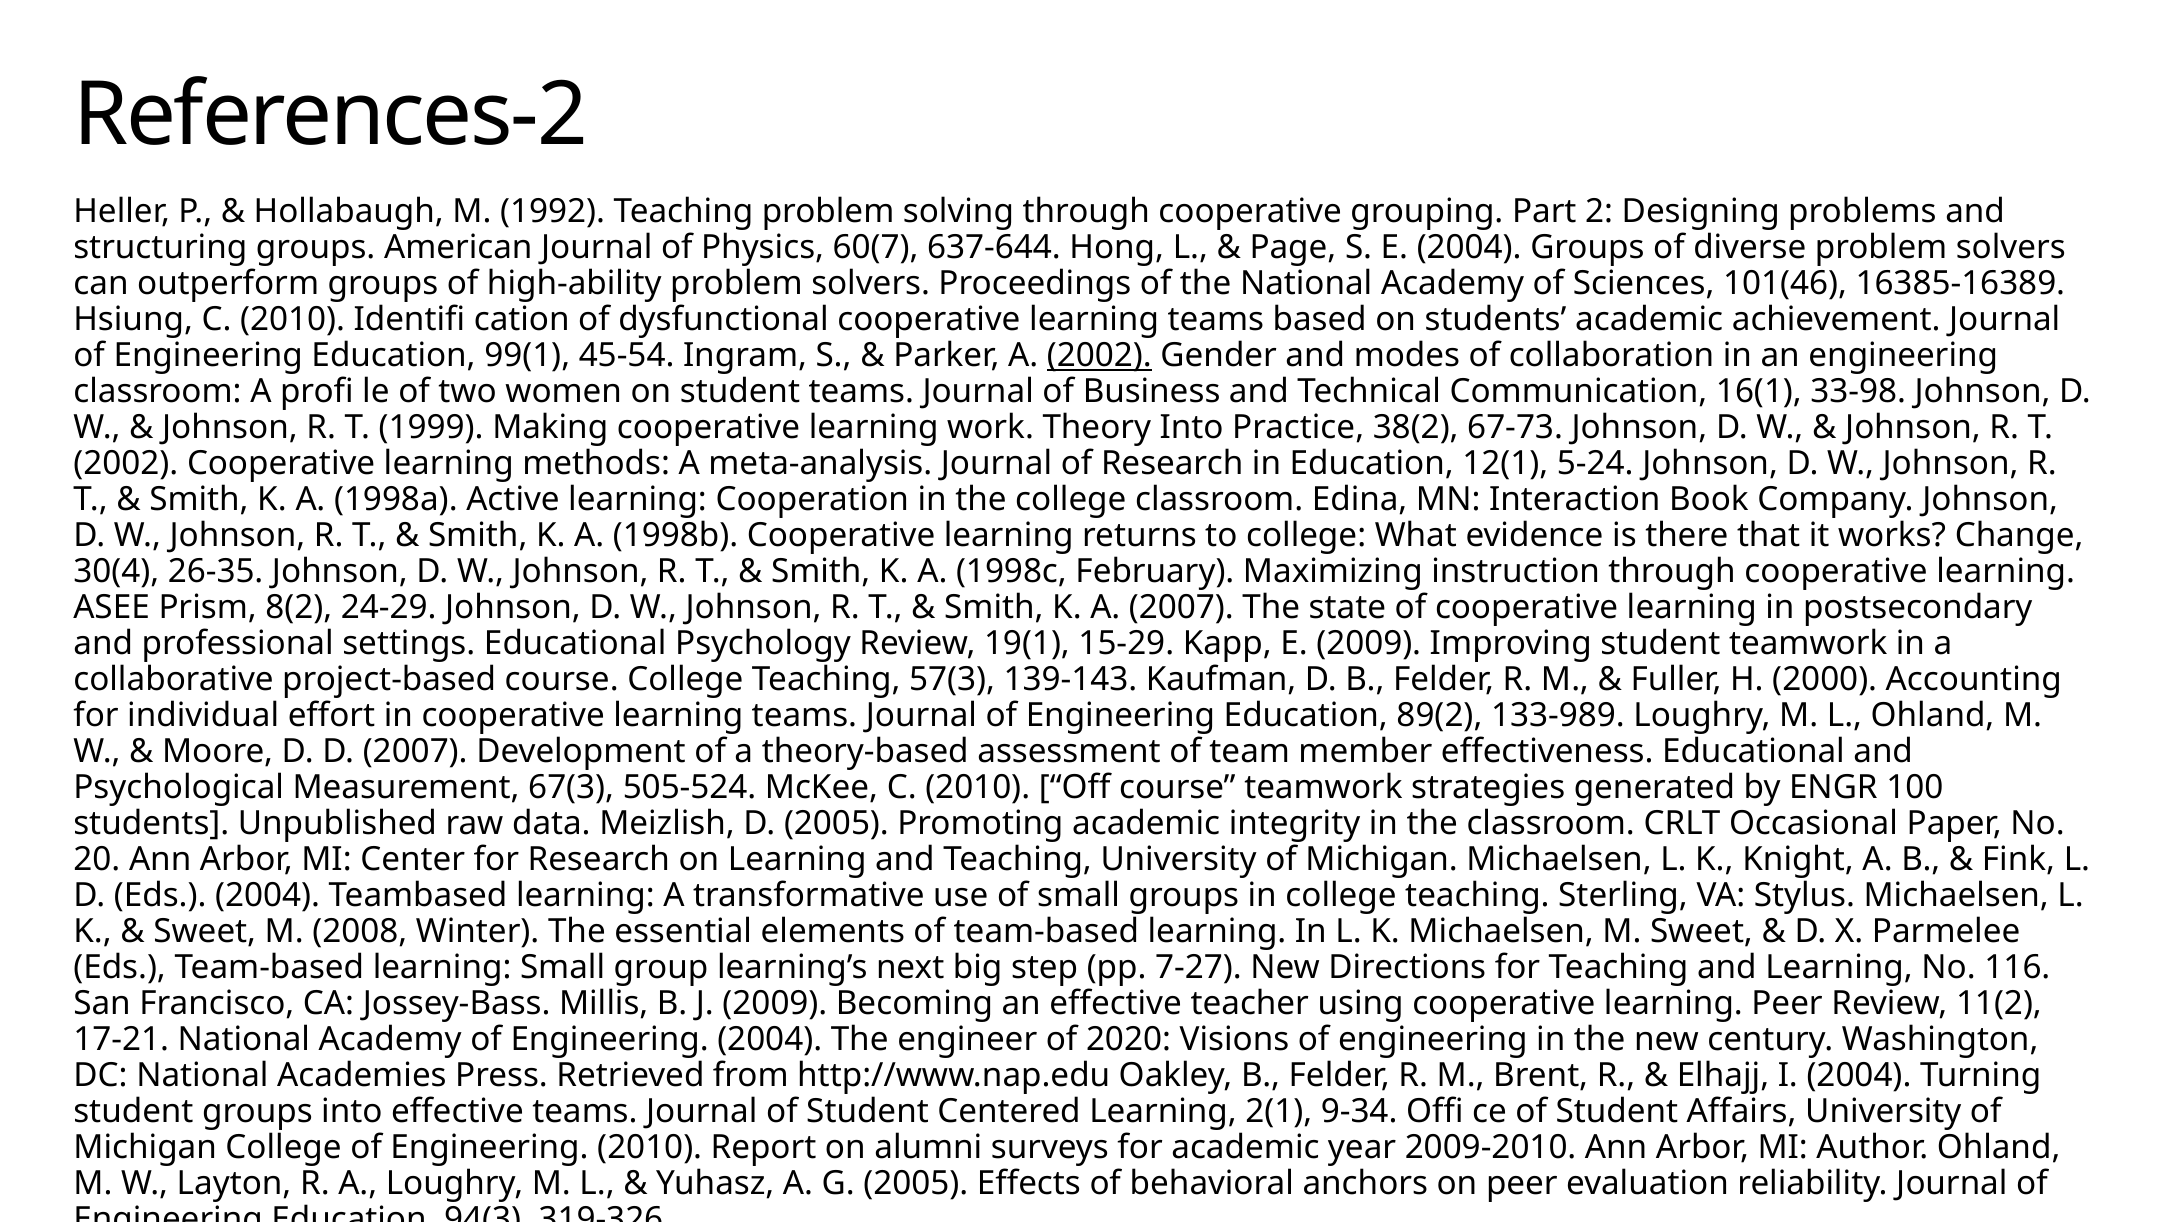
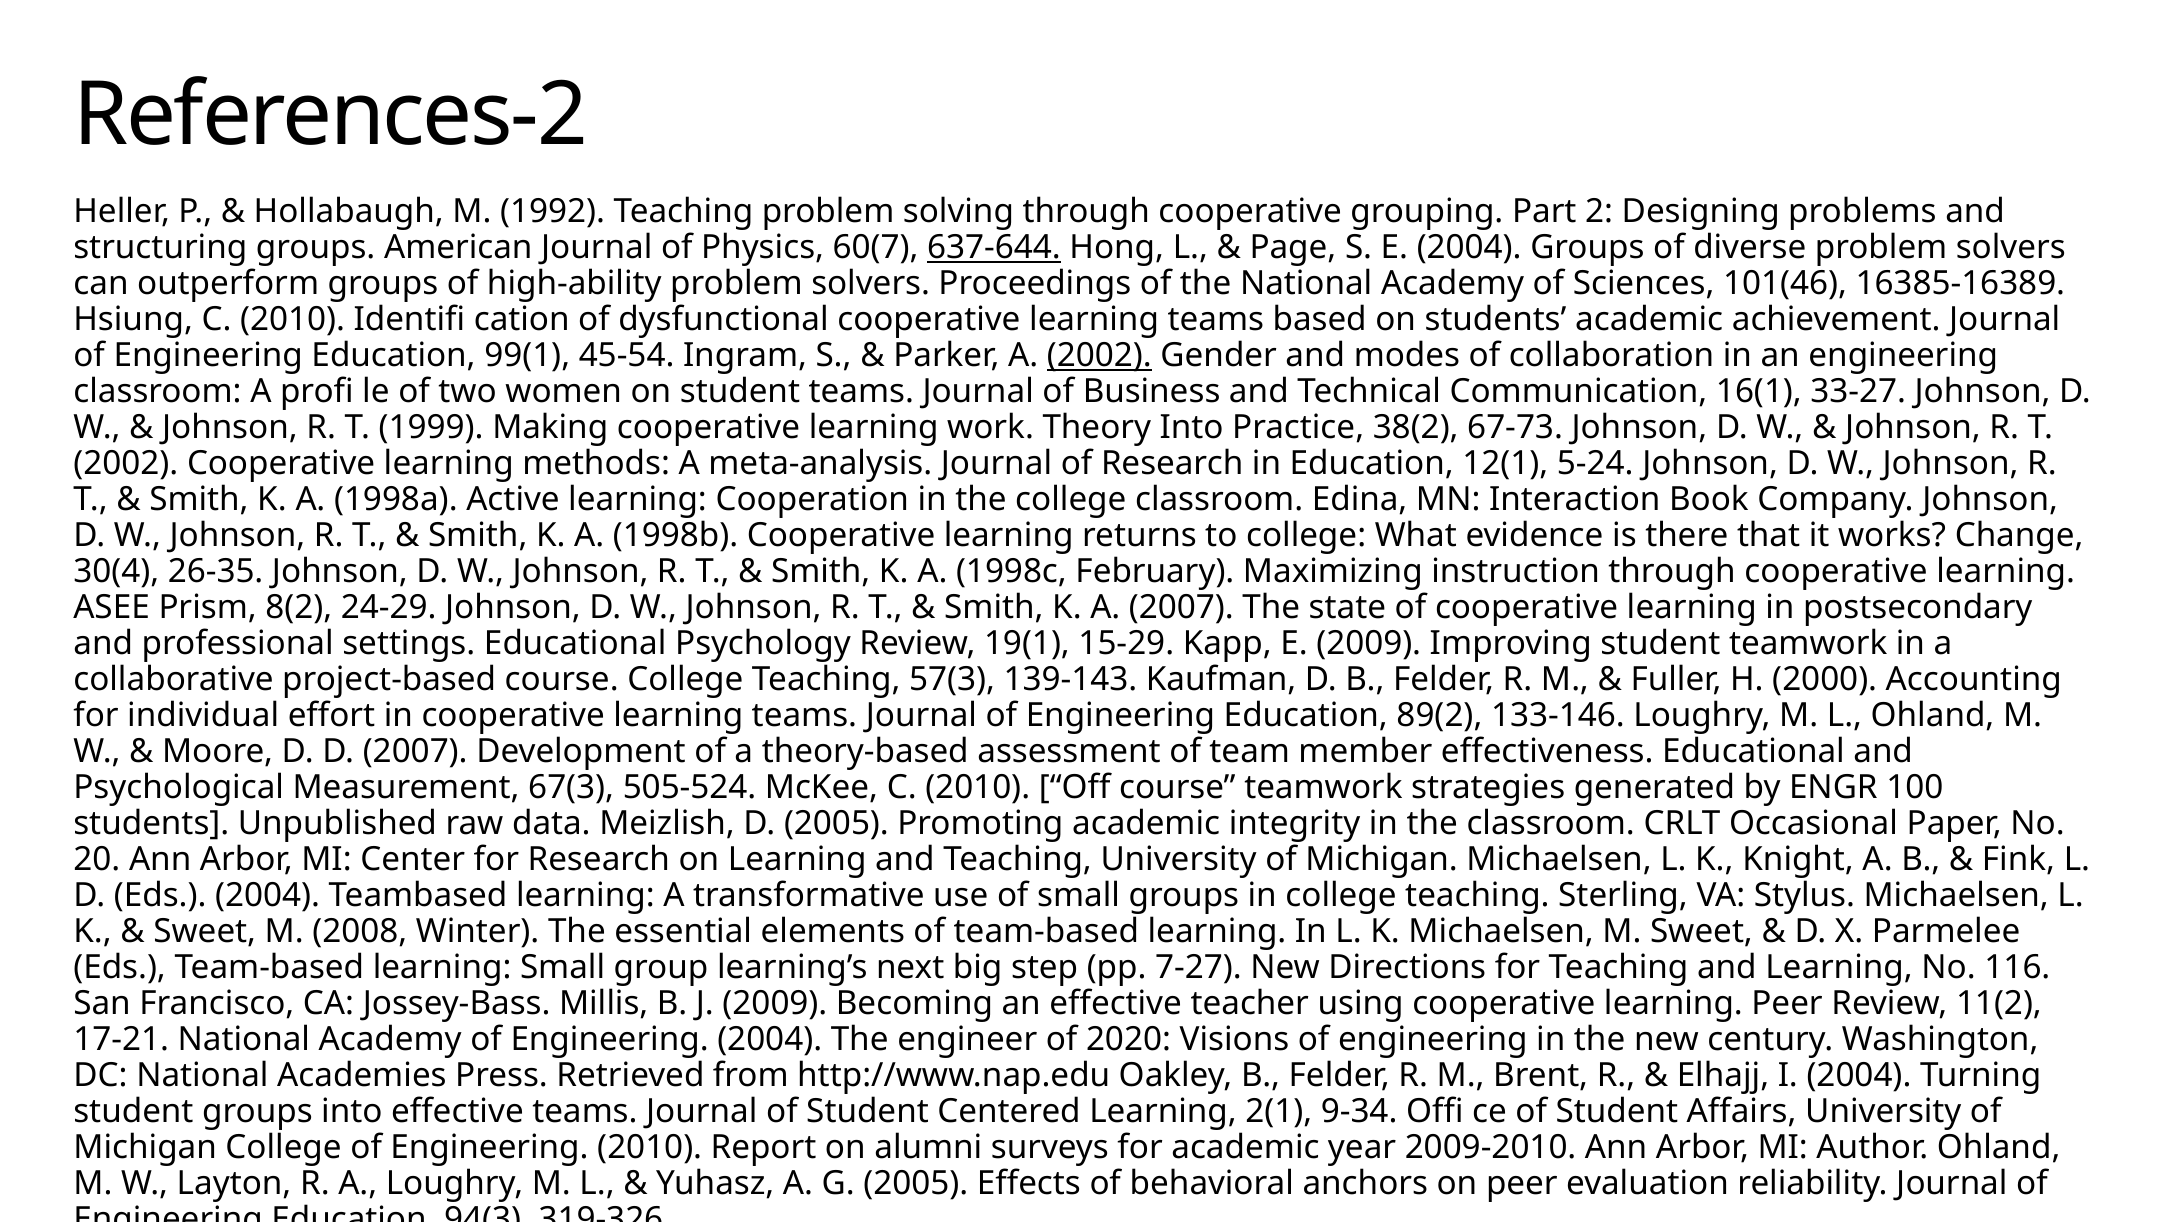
637-644 underline: none -> present (994, 248)
33-98: 33-98 -> 33-27 (1858, 392)
133-989: 133-989 -> 133-146 (1558, 715)
